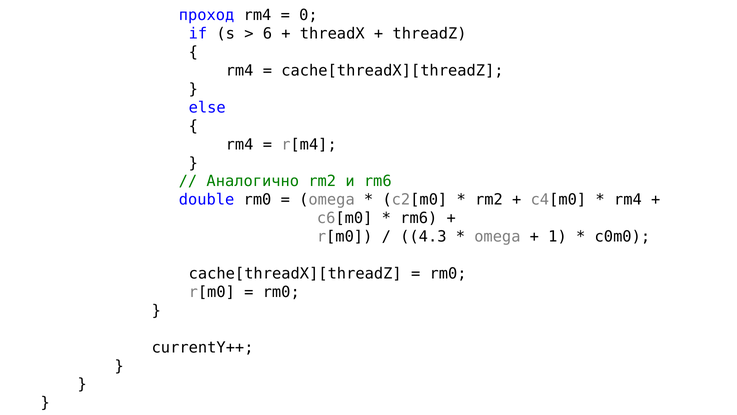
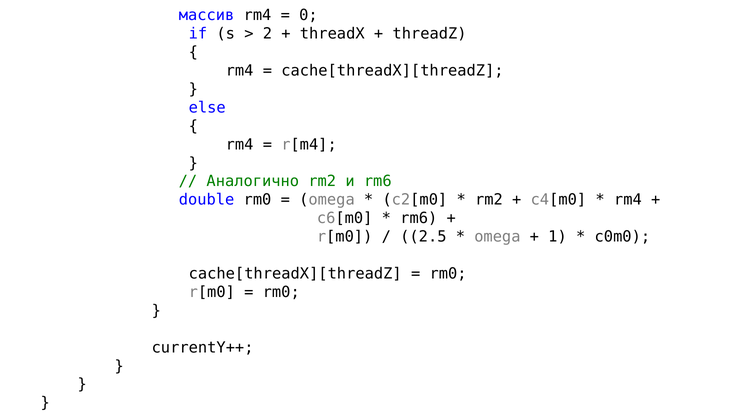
проход: проход -> массив (207, 15)
6: 6 -> 2 (267, 34)
4.3: 4.3 -> 2.5 (423, 237)
